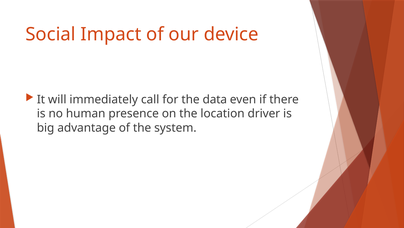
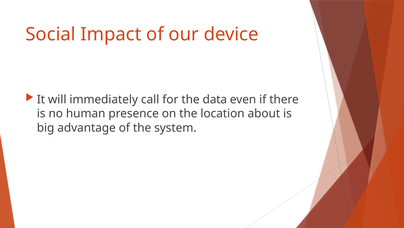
driver: driver -> about (264, 113)
